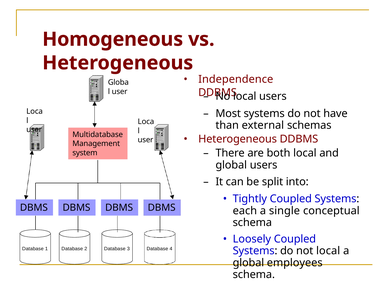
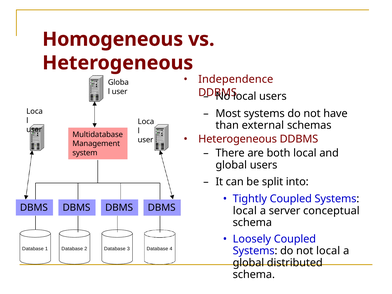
each: each -> local (245, 211)
single: single -> server (285, 211)
employees: employees -> distributed (295, 263)
